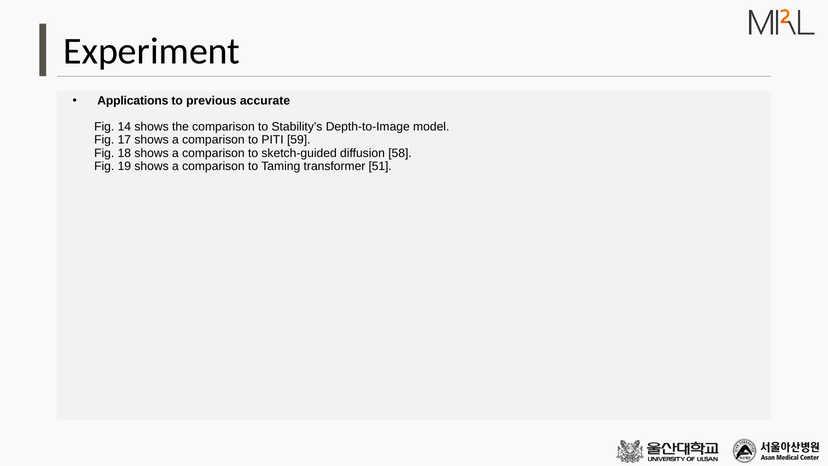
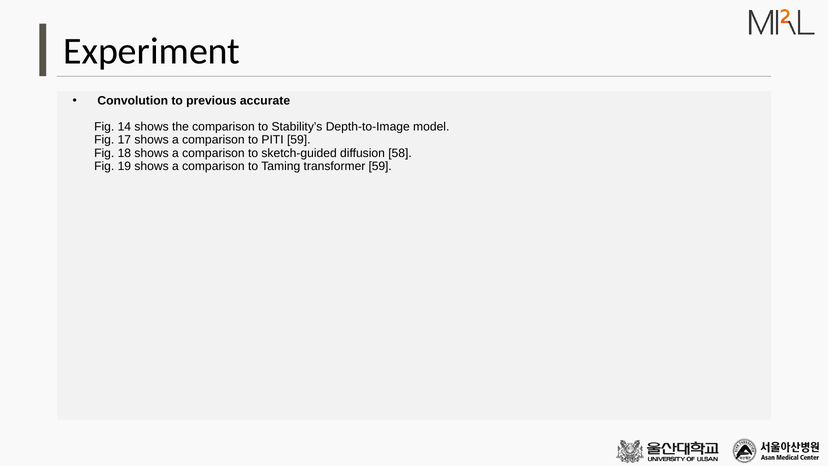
Applications: Applications -> Convolution (133, 101)
transformer 51: 51 -> 59 (380, 166)
